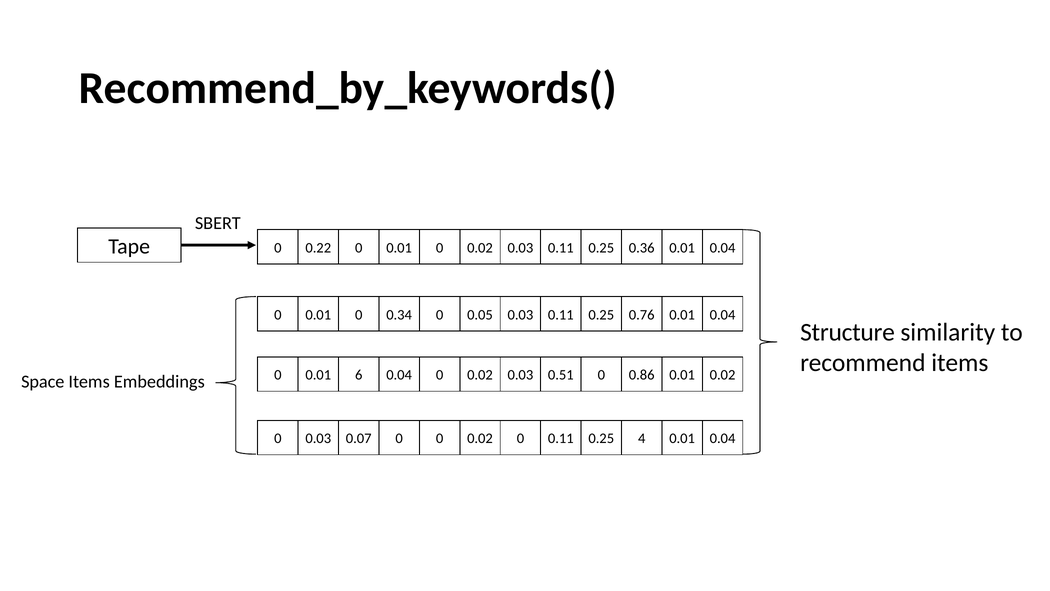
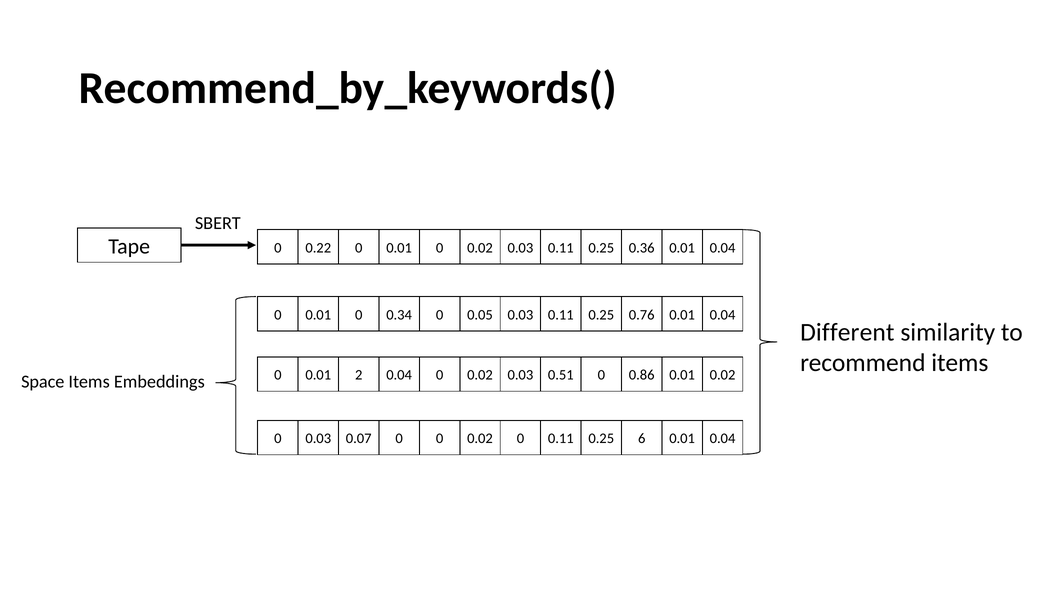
Structure: Structure -> Different (847, 332)
6: 6 -> 2 (359, 375)
4: 4 -> 6 (642, 438)
